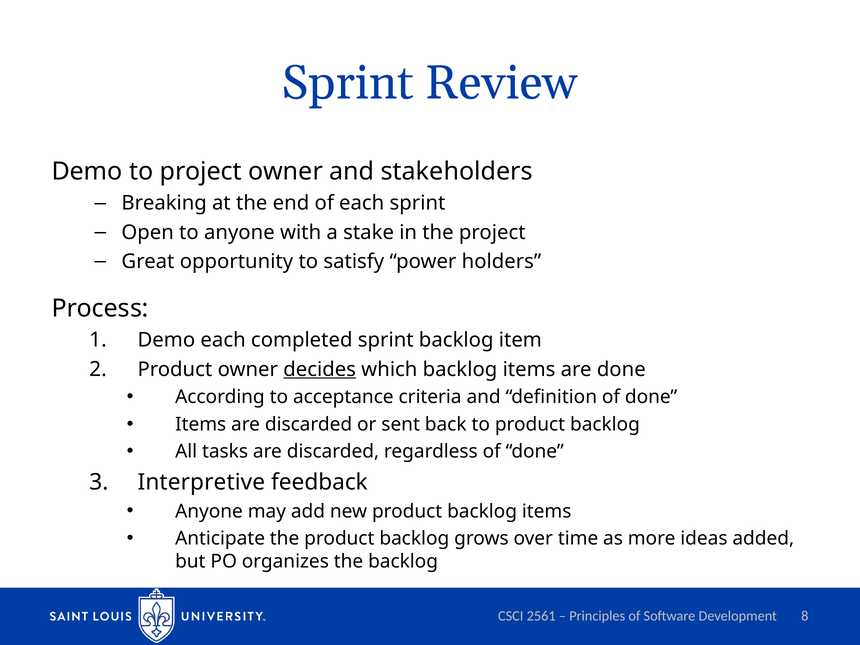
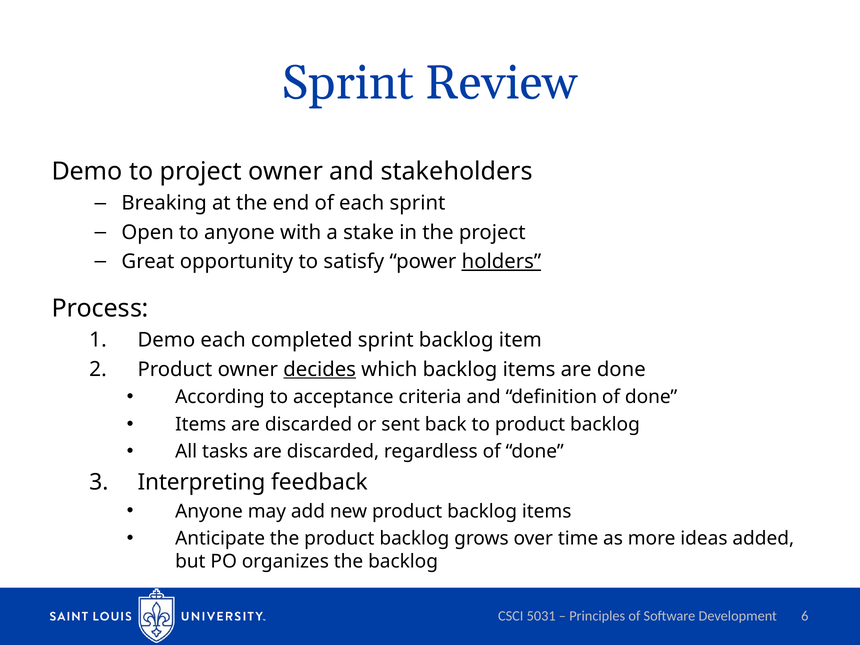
holders underline: none -> present (501, 262)
Interpretive: Interpretive -> Interpreting (202, 482)
2561: 2561 -> 5031 (541, 616)
8: 8 -> 6 (805, 616)
